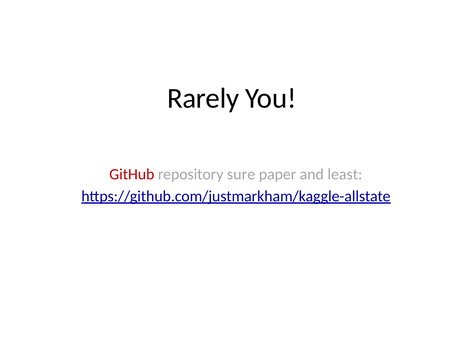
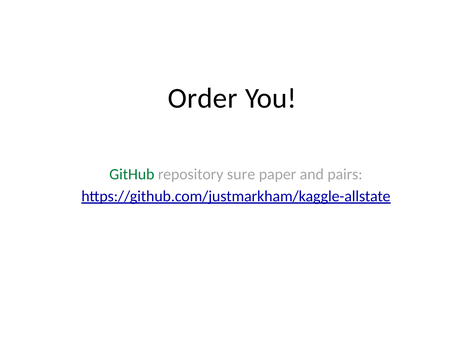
Rarely: Rarely -> Order (203, 98)
GitHub colour: red -> green (132, 174)
least: least -> pairs (345, 174)
